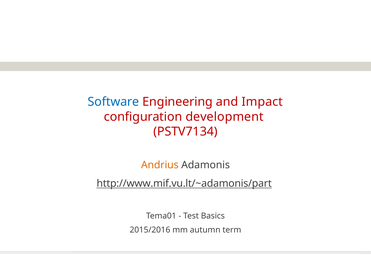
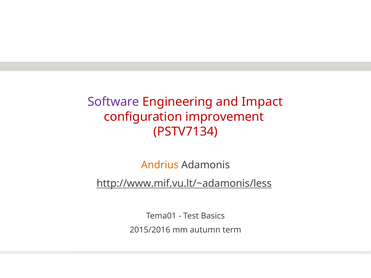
Software colour: blue -> purple (113, 102)
development: development -> improvement (225, 117)
http://www.mif.vu.lt/~adamonis/part: http://www.mif.vu.lt/~adamonis/part -> http://www.mif.vu.lt/~adamonis/less (184, 184)
